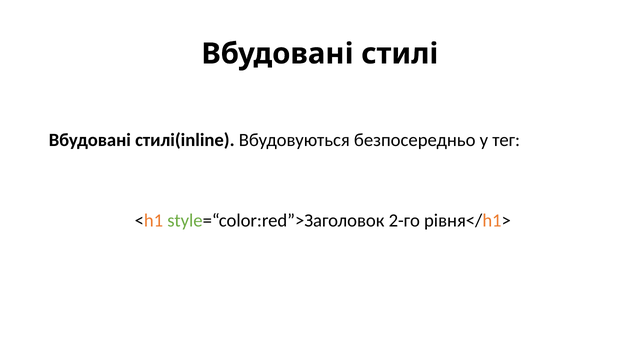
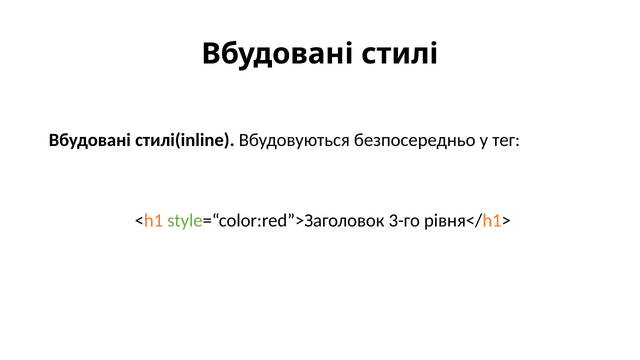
2-го: 2-го -> 3-го (404, 221)
